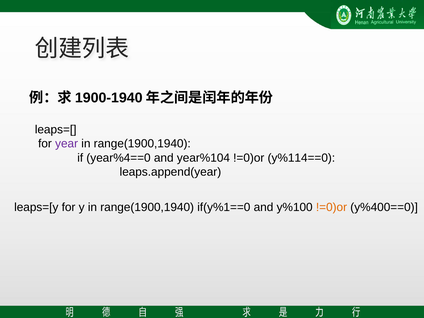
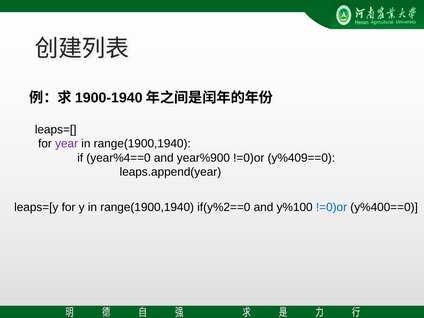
year%104: year%104 -> year%900 (203, 158)
y%114==0: y%114==0 -> y%409==0 (301, 158)
if(y%1==0: if(y%1==0 -> if(y%2==0 (224, 207)
!=0)or colour: orange -> blue (331, 207)
